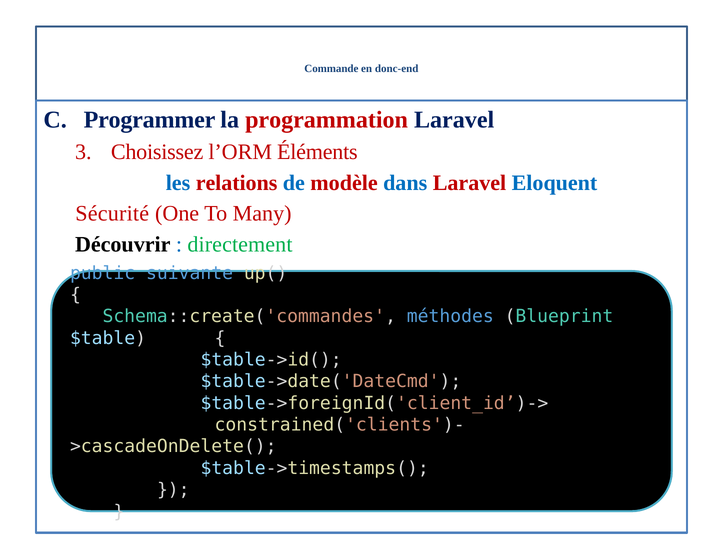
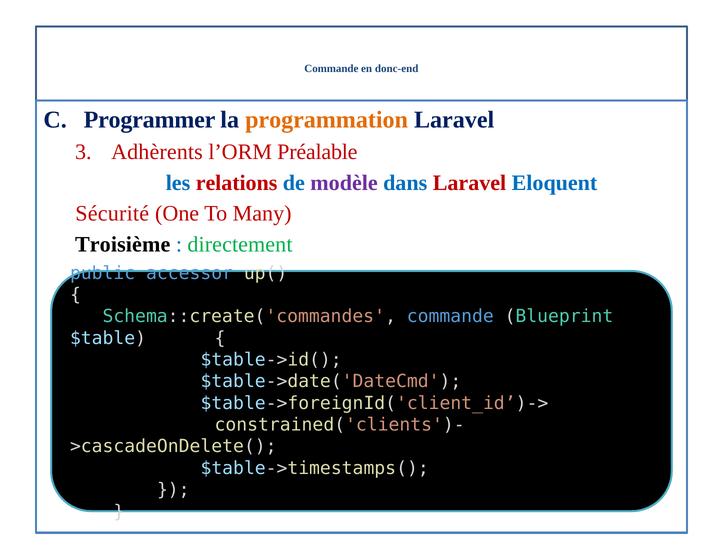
programmation colour: red -> orange (327, 120)
Choisissez: Choisissez -> Adhèrents (157, 152)
Éléments: Éléments -> Préalable (317, 152)
modèle colour: red -> purple (344, 183)
Découvrir: Découvrir -> Troisième (123, 245)
suivante: suivante -> accessor (190, 273)
Schema::create('commandes méthodes: méthodes -> commande (450, 317)
